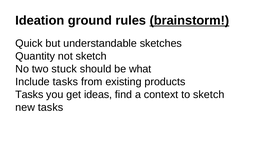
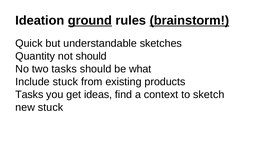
ground underline: none -> present (90, 20)
not sketch: sketch -> should (91, 56)
two stuck: stuck -> tasks (64, 69)
Include tasks: tasks -> stuck (65, 82)
new tasks: tasks -> stuck (51, 107)
